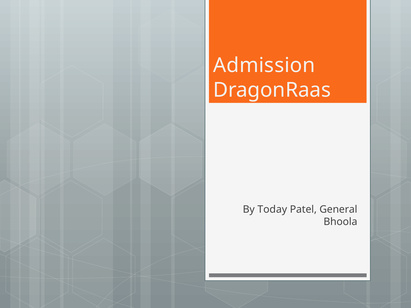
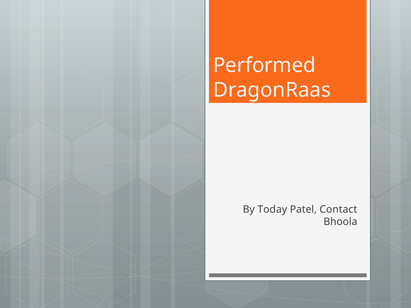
Admission: Admission -> Performed (264, 65)
General: General -> Contact (338, 210)
